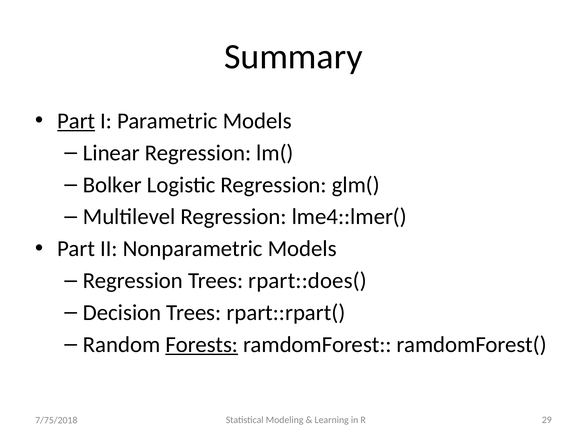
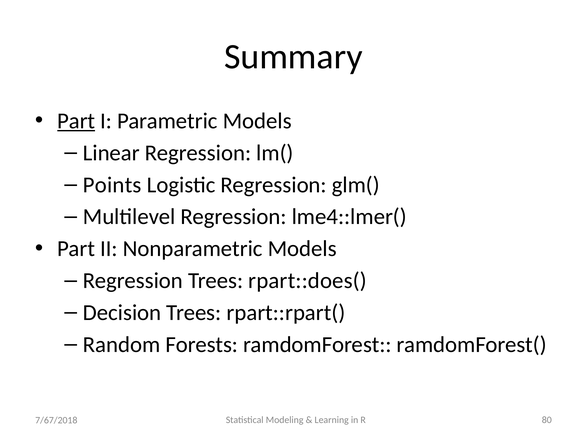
Bolker: Bolker -> Points (112, 185)
Forests underline: present -> none (202, 345)
29: 29 -> 80 (547, 420)
7/75/2018: 7/75/2018 -> 7/67/2018 (56, 420)
